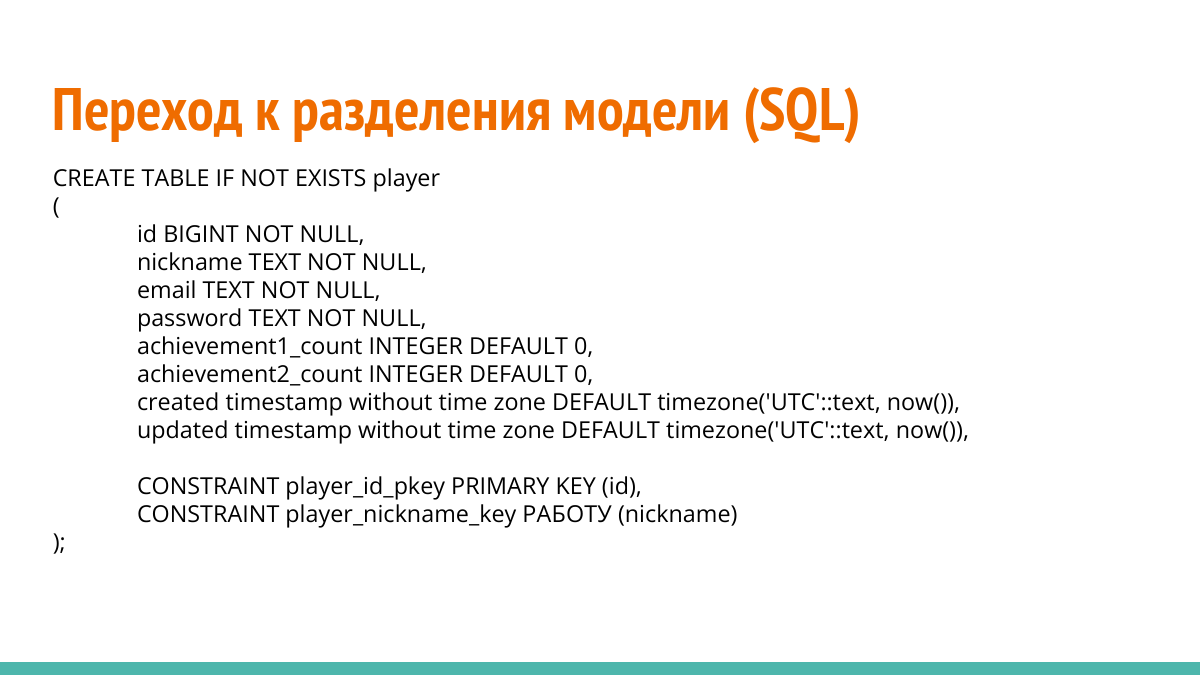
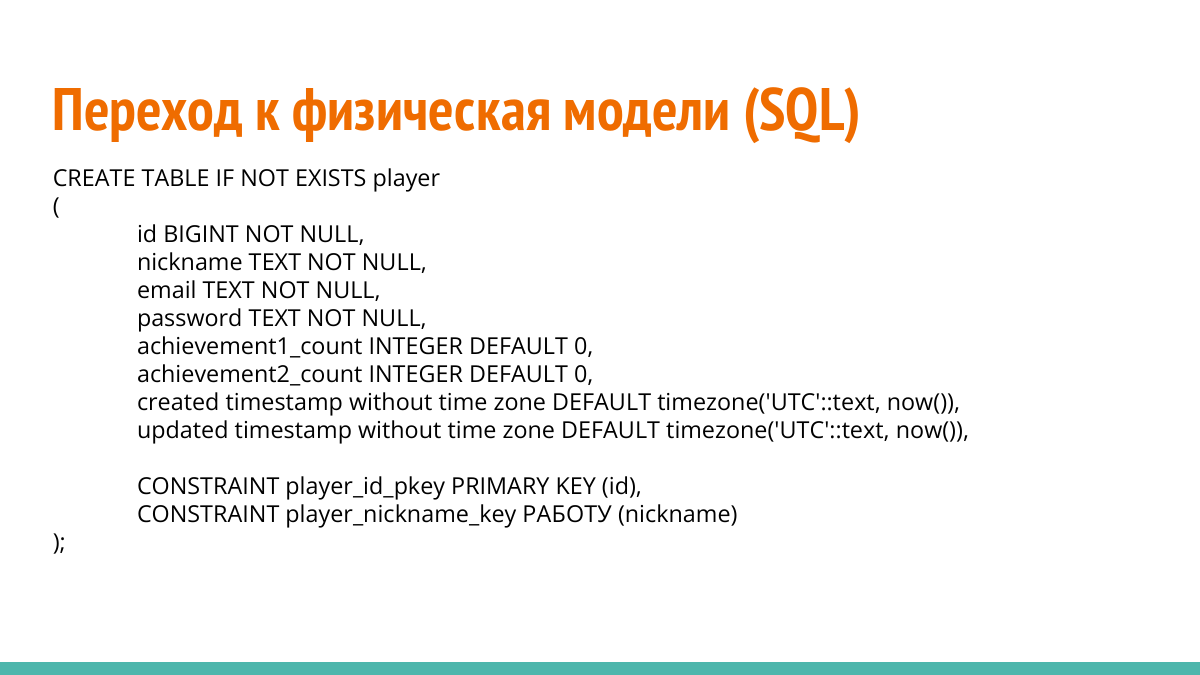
разделения: разделения -> физическая (422, 111)
